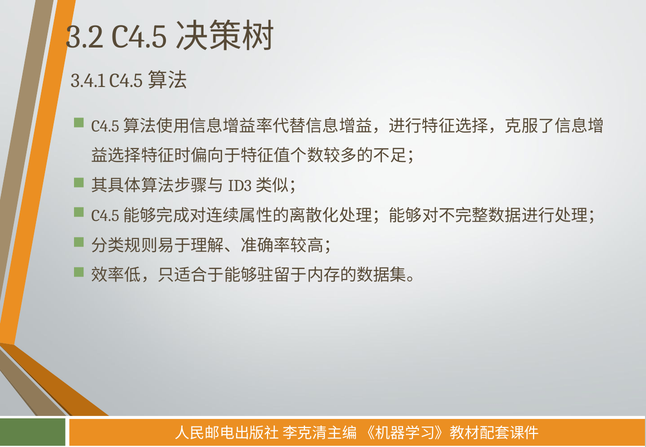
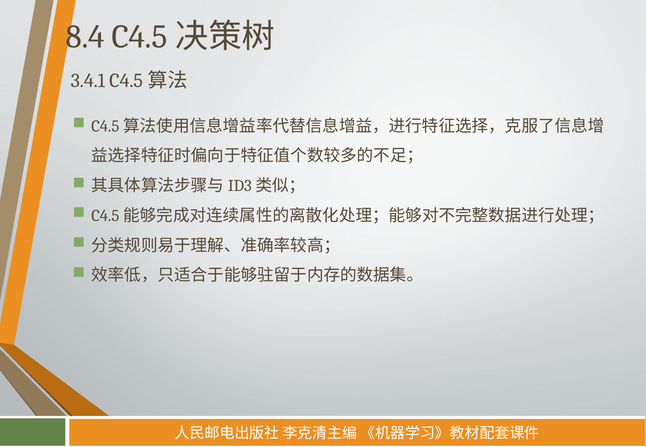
3.2: 3.2 -> 8.4 (85, 37)
